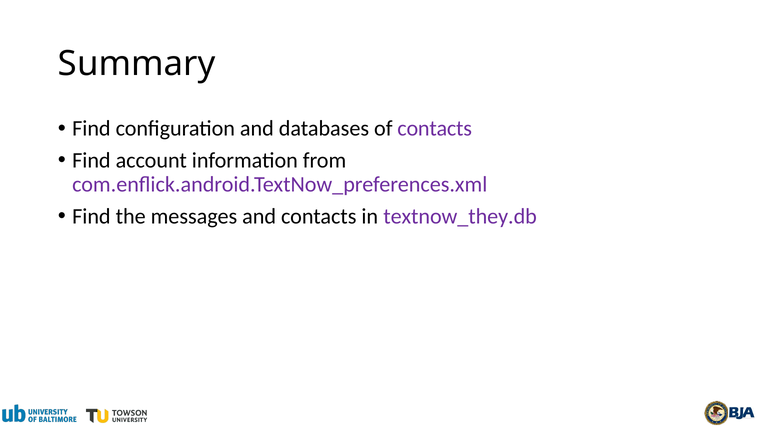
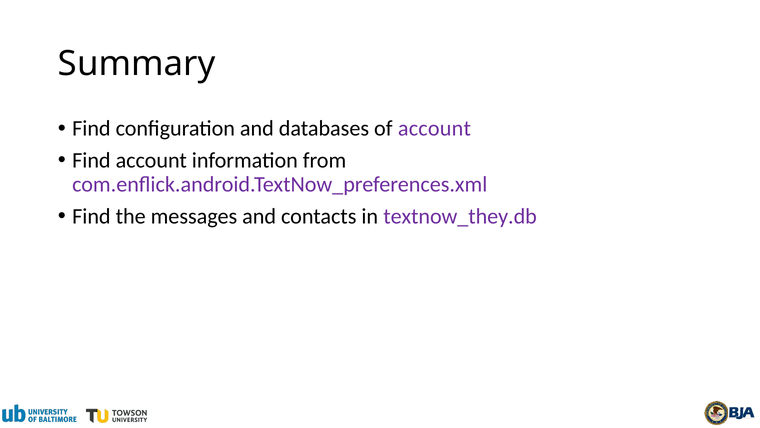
of contacts: contacts -> account (434, 128)
